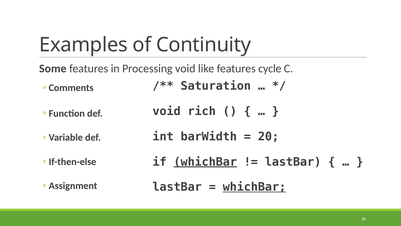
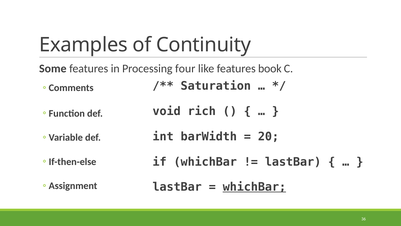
Processing void: void -> four (185, 68)
cycle: cycle -> book (270, 68)
whichBar underline: present -> none (205, 161)
